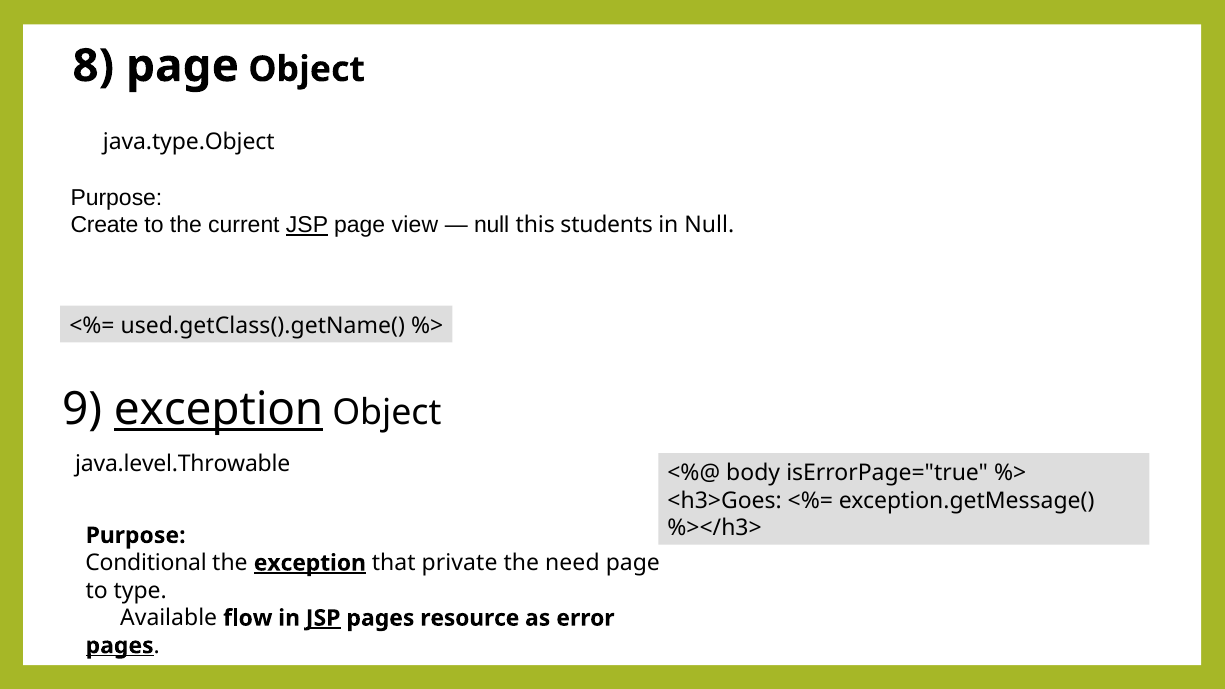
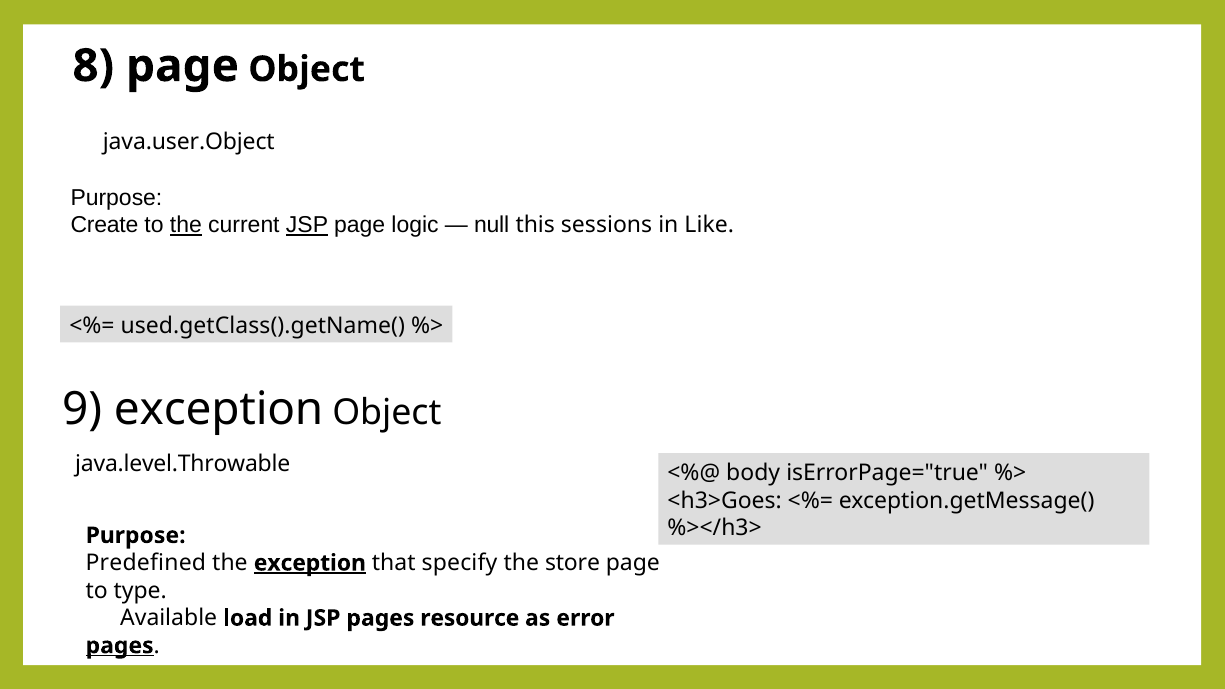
java.type.Object: java.type.Object -> java.user.Object (189, 142)
the underline: none -> present (186, 225)
view: view -> logic (415, 225)
students: students -> sessions (607, 225)
in Null: Null -> Like (709, 225)
exception underline: present -> none (219, 410)
Conditional: Conditional -> Predefined (146, 563)
private: private -> specify (460, 563)
need: need -> store (573, 563)
flow: flow -> load (248, 618)
JSP underline: present -> none (323, 618)
